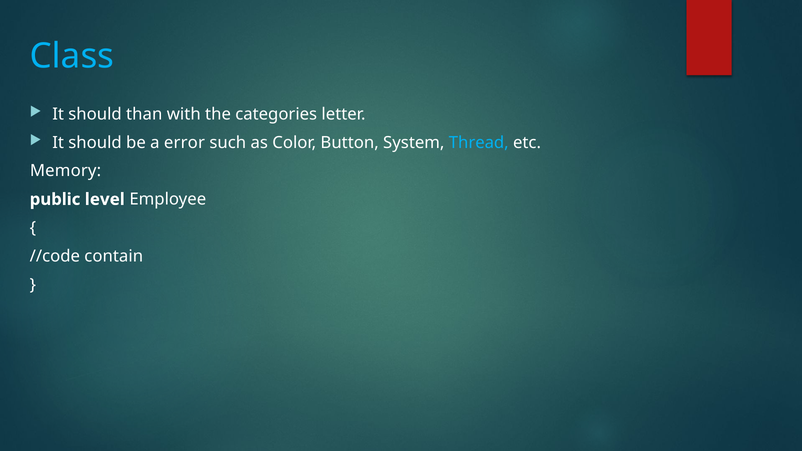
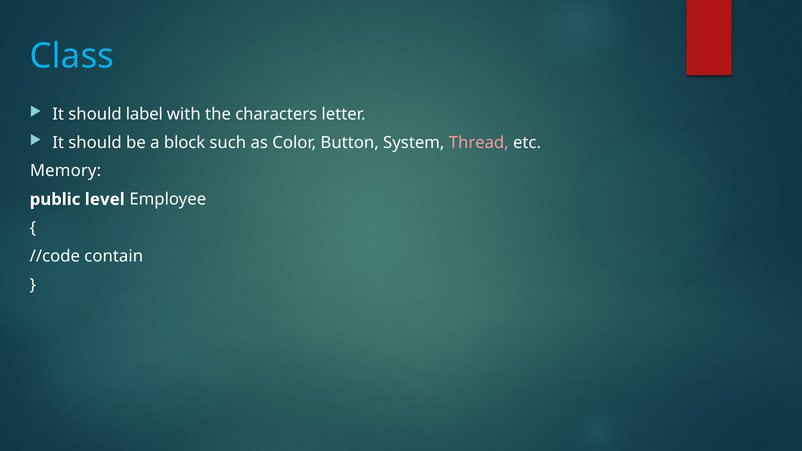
than: than -> label (144, 114)
categories: categories -> characters (276, 114)
error: error -> block (185, 143)
Thread colour: light blue -> pink (479, 143)
